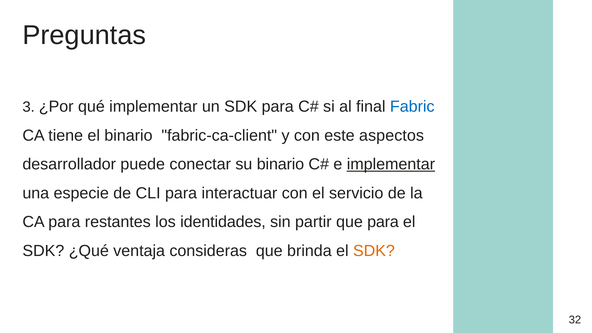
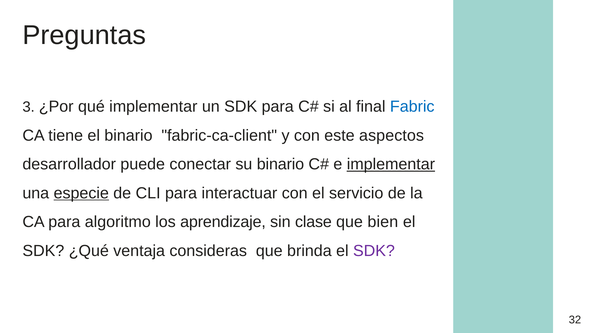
especie underline: none -> present (81, 193)
restantes: restantes -> algoritmo (118, 222)
identidades: identidades -> aprendizaje (223, 222)
partir: partir -> clase (313, 222)
que para: para -> bien (383, 222)
SDK colour: orange -> purple (374, 251)
